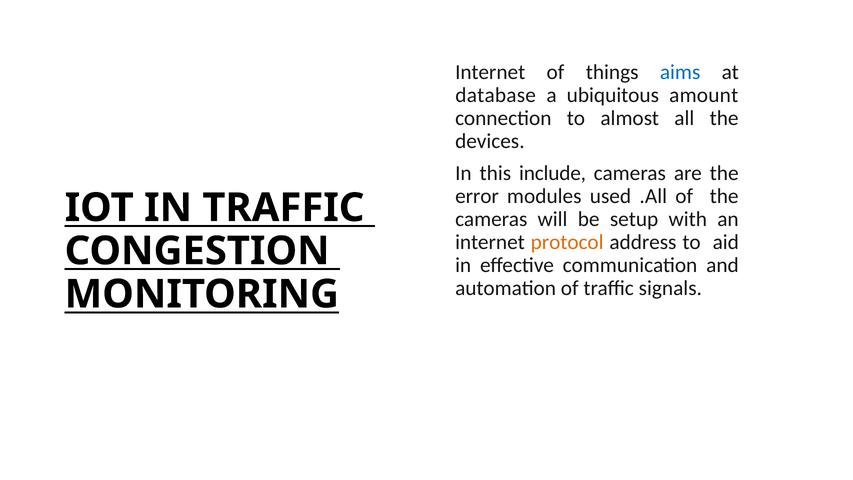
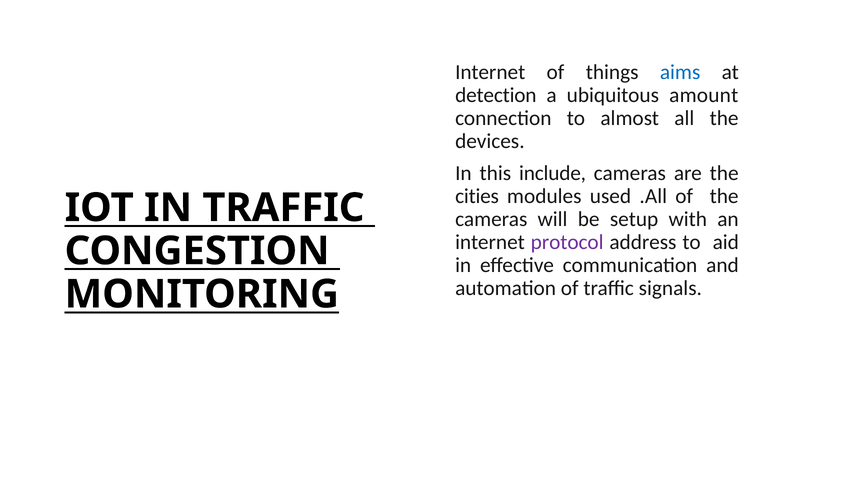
database: database -> detection (496, 95)
error: error -> cities (477, 196)
protocol colour: orange -> purple (567, 242)
